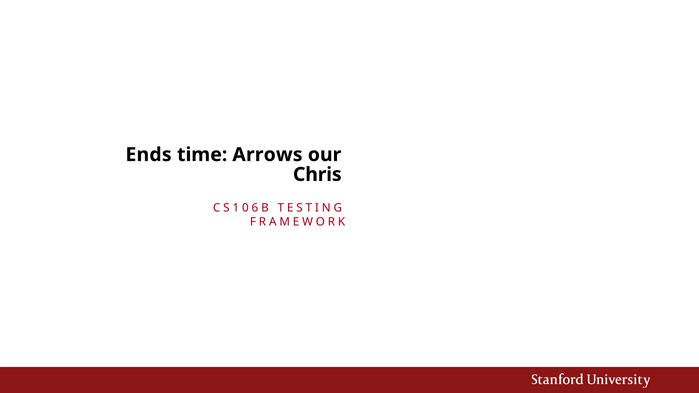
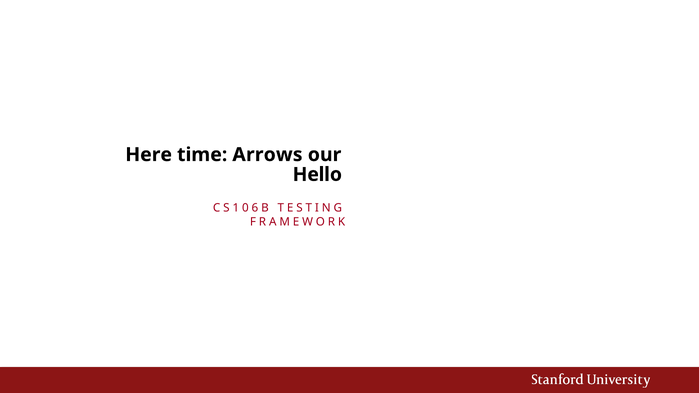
Ends: Ends -> Here (149, 155)
Chris: Chris -> Hello (317, 175)
